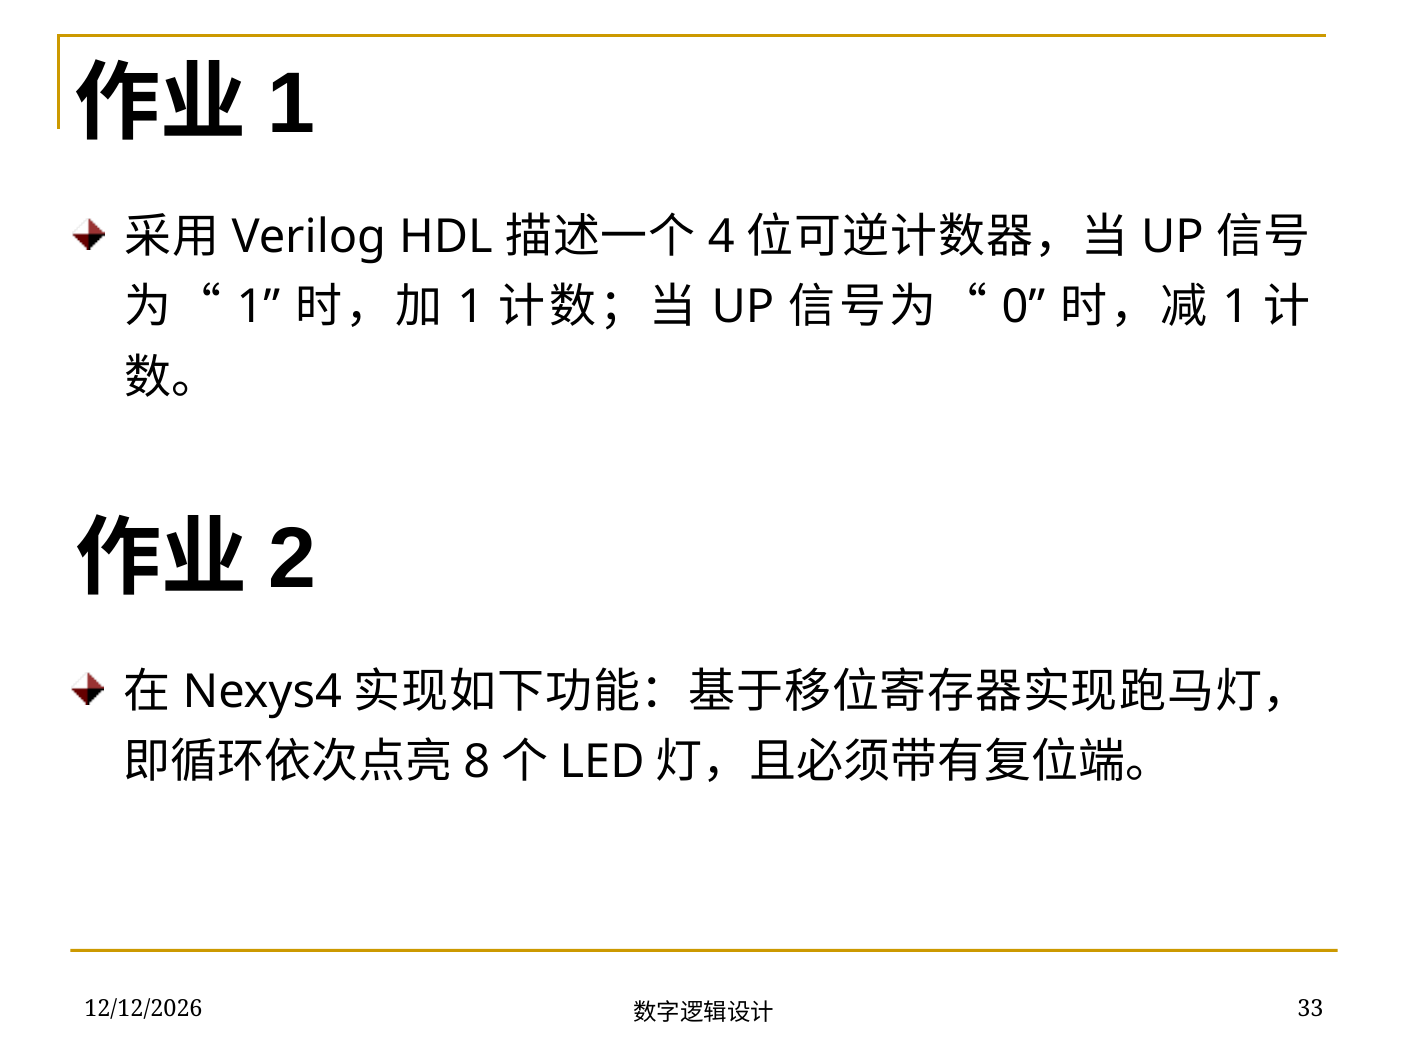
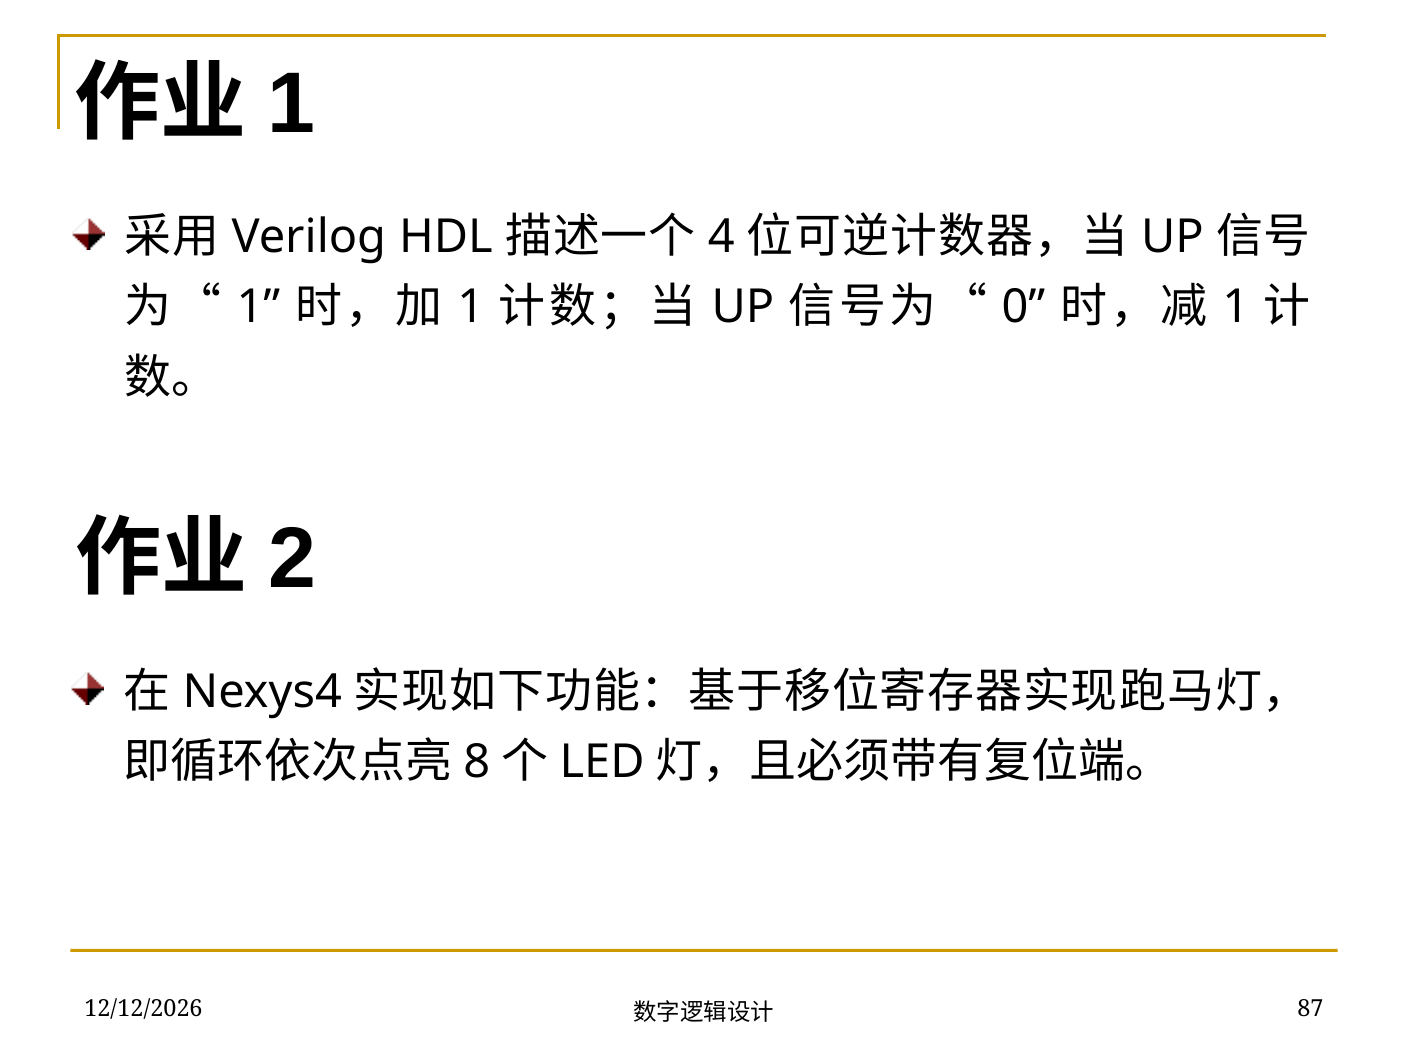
33: 33 -> 87 (1311, 1008)
